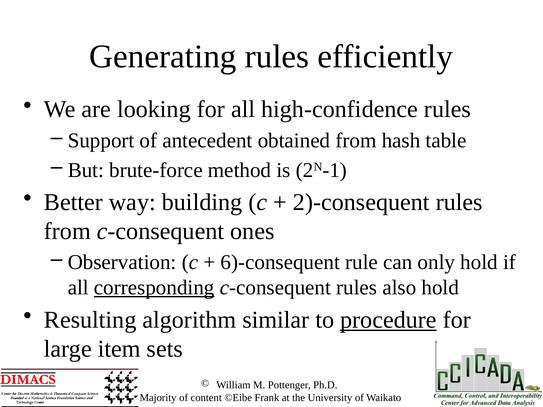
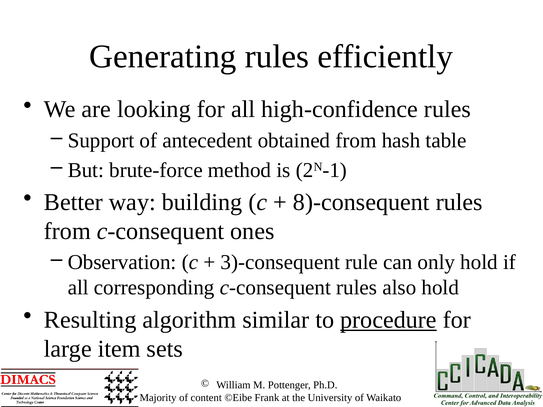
2)-consequent: 2)-consequent -> 8)-consequent (361, 202)
6)-consequent: 6)-consequent -> 3)-consequent (280, 263)
corresponding underline: present -> none (154, 288)
